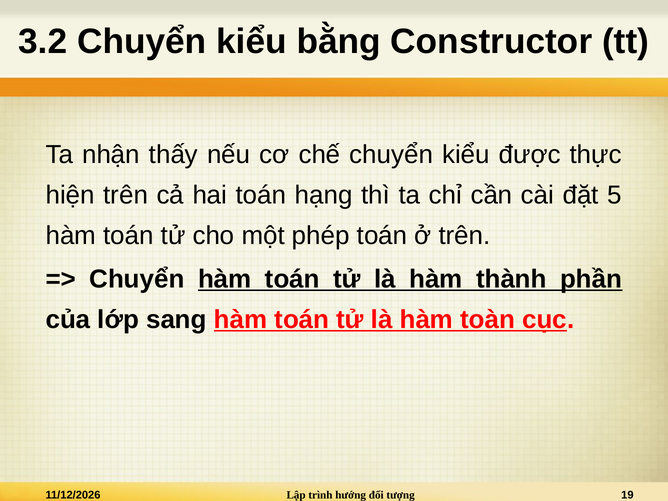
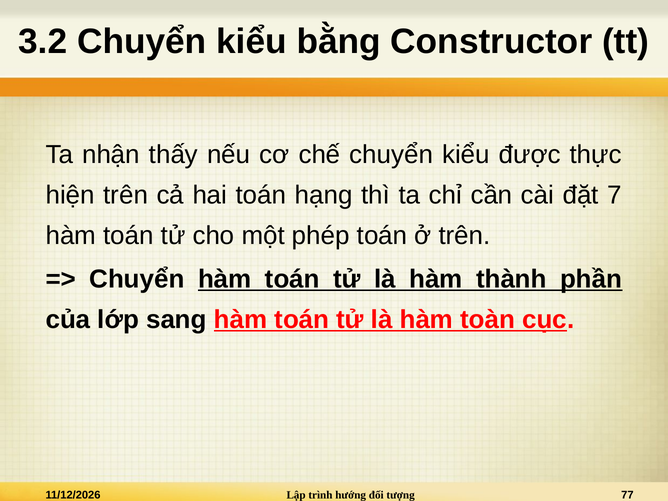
5: 5 -> 7 (615, 195)
19: 19 -> 77 (627, 495)
